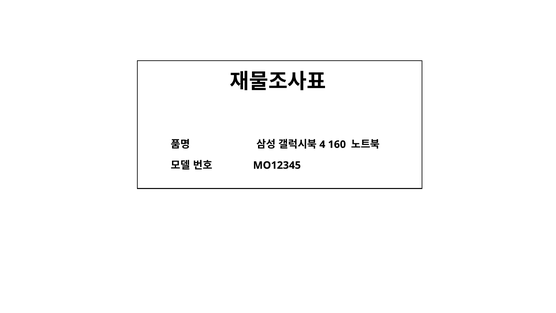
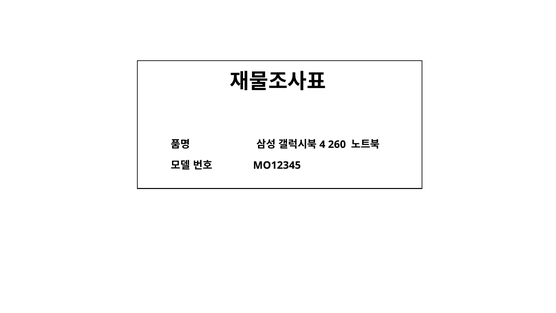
160: 160 -> 260 (337, 144)
